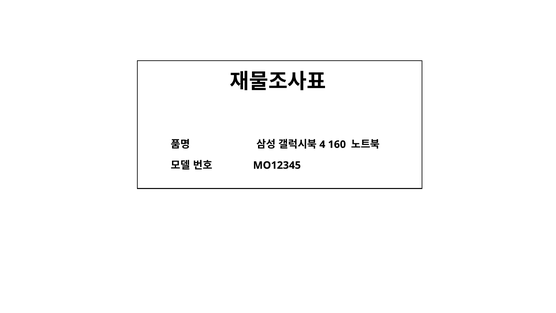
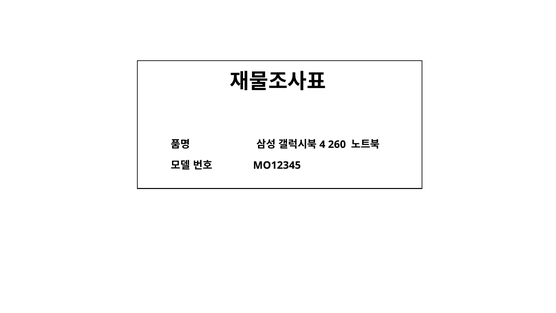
160: 160 -> 260 (337, 144)
